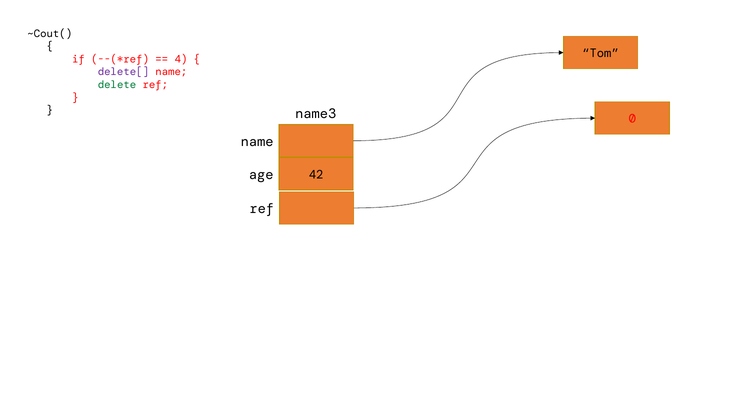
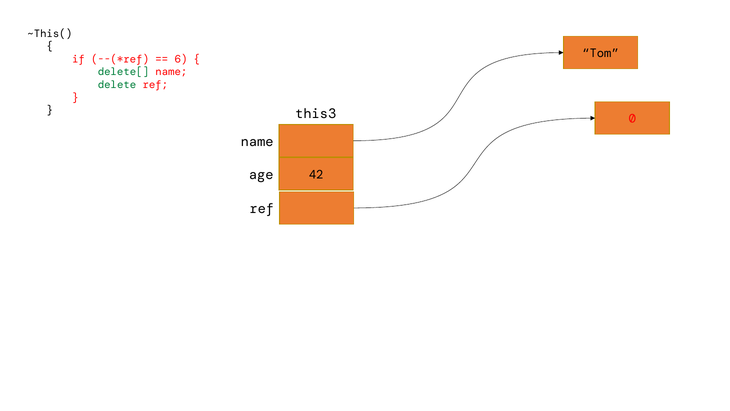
~Cout(: ~Cout( -> ~This( (50, 34)
4: 4 -> 6 (181, 59)
delete[ colour: purple -> green (123, 72)
name3: name3 -> this3 (316, 114)
